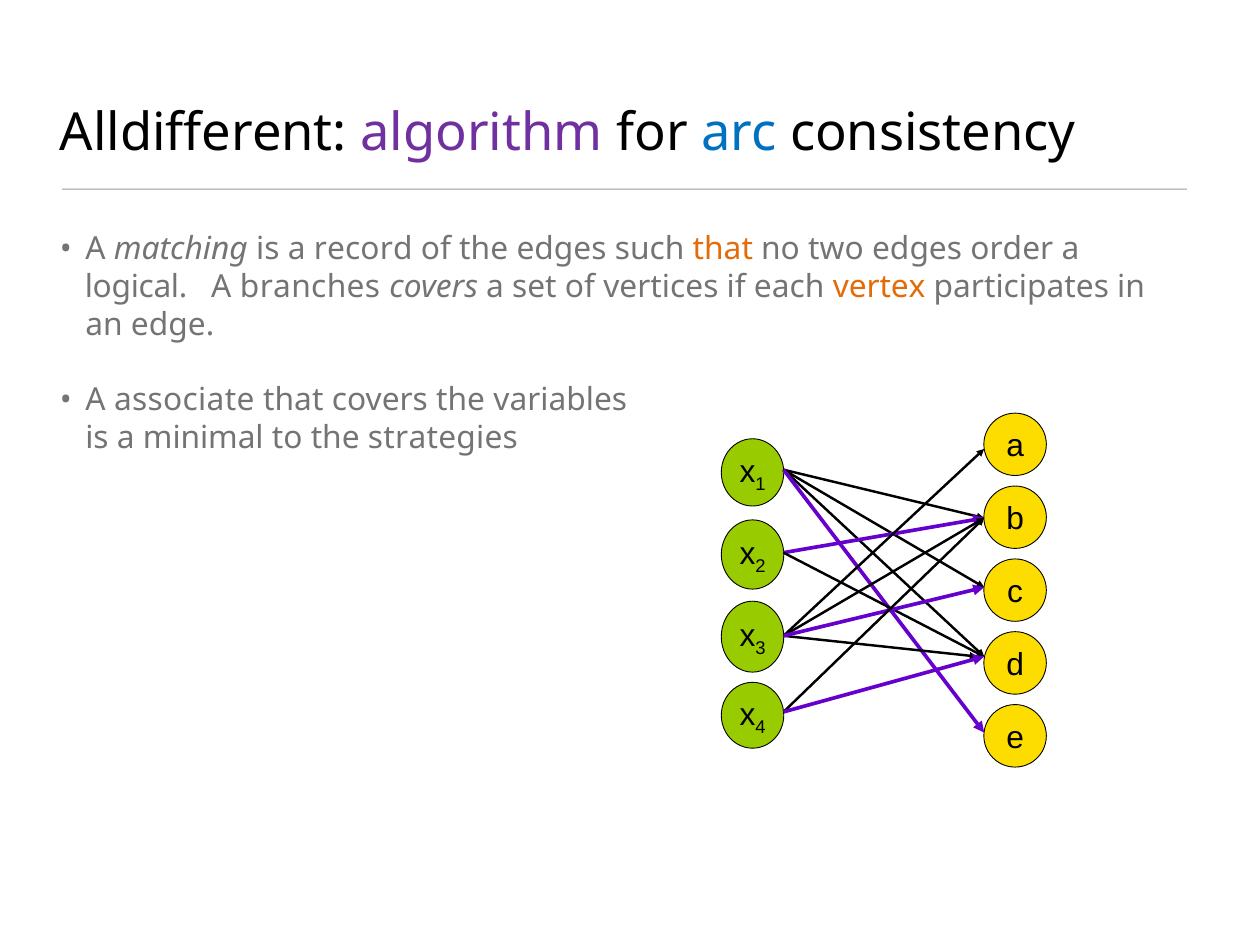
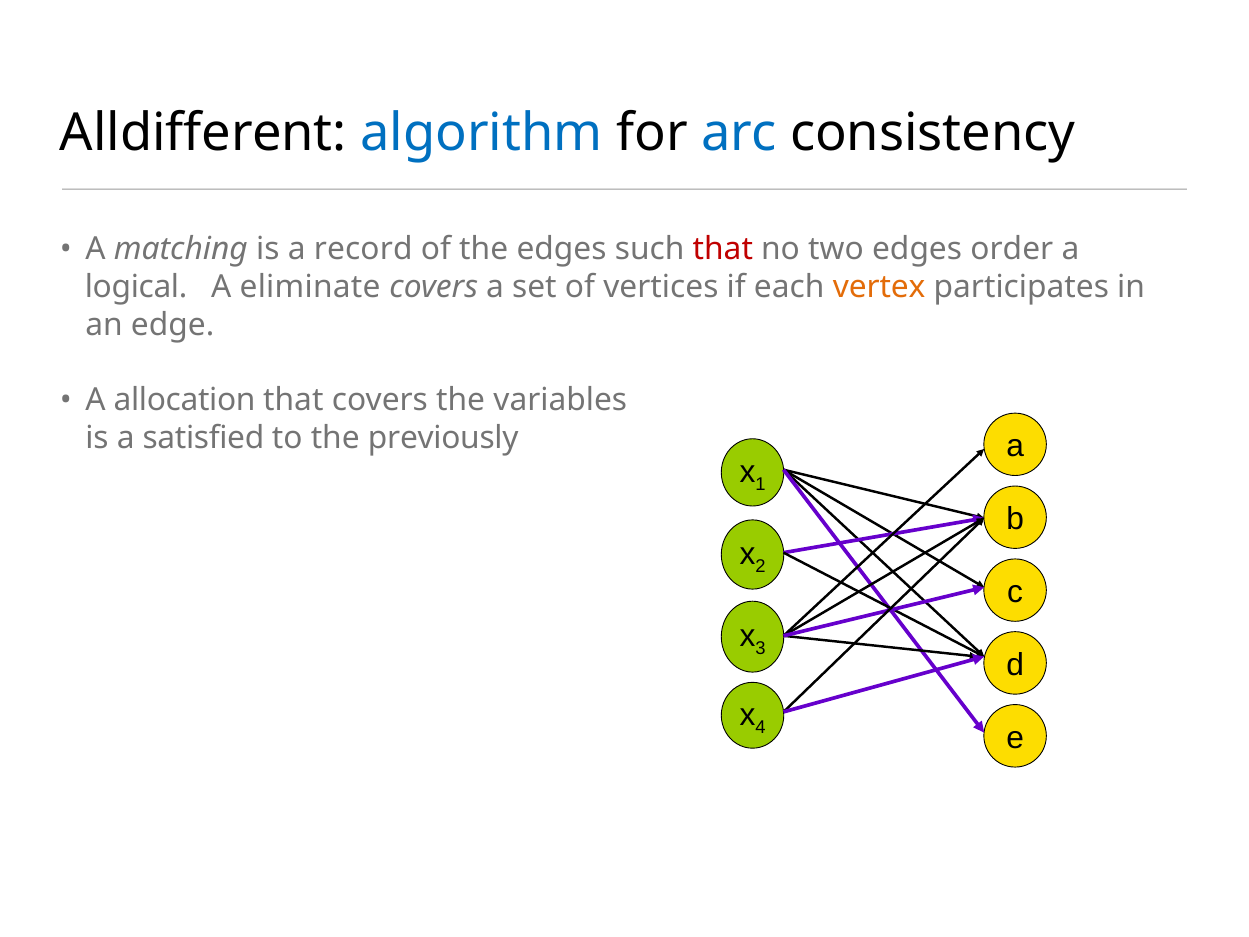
algorithm colour: purple -> blue (482, 133)
that colour: orange -> red (723, 249)
branches: branches -> eliminate (310, 287)
associate: associate -> allocation (185, 400)
minimal: minimal -> satisfied (203, 438)
strategies: strategies -> previously (443, 438)
